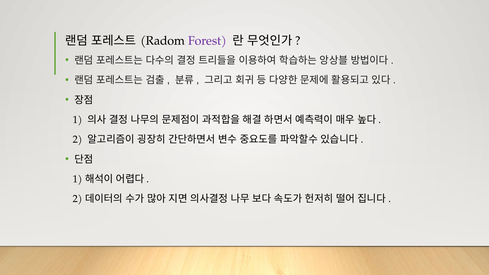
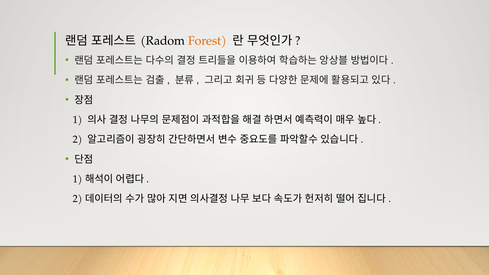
Forest colour: purple -> orange (207, 41)
